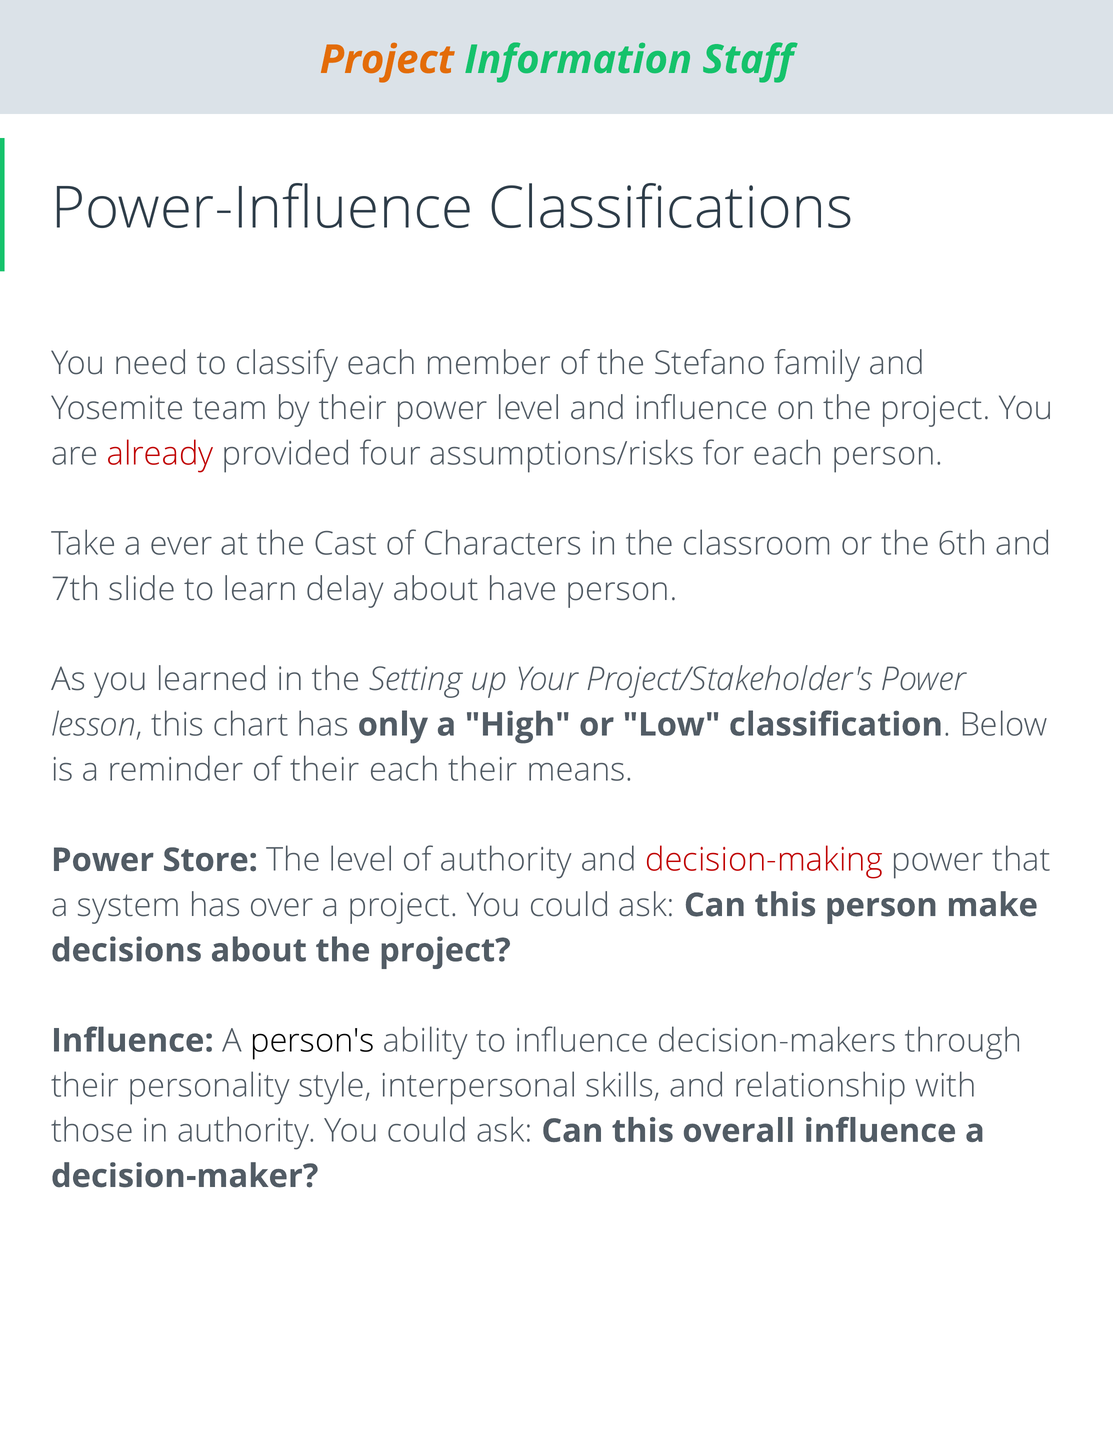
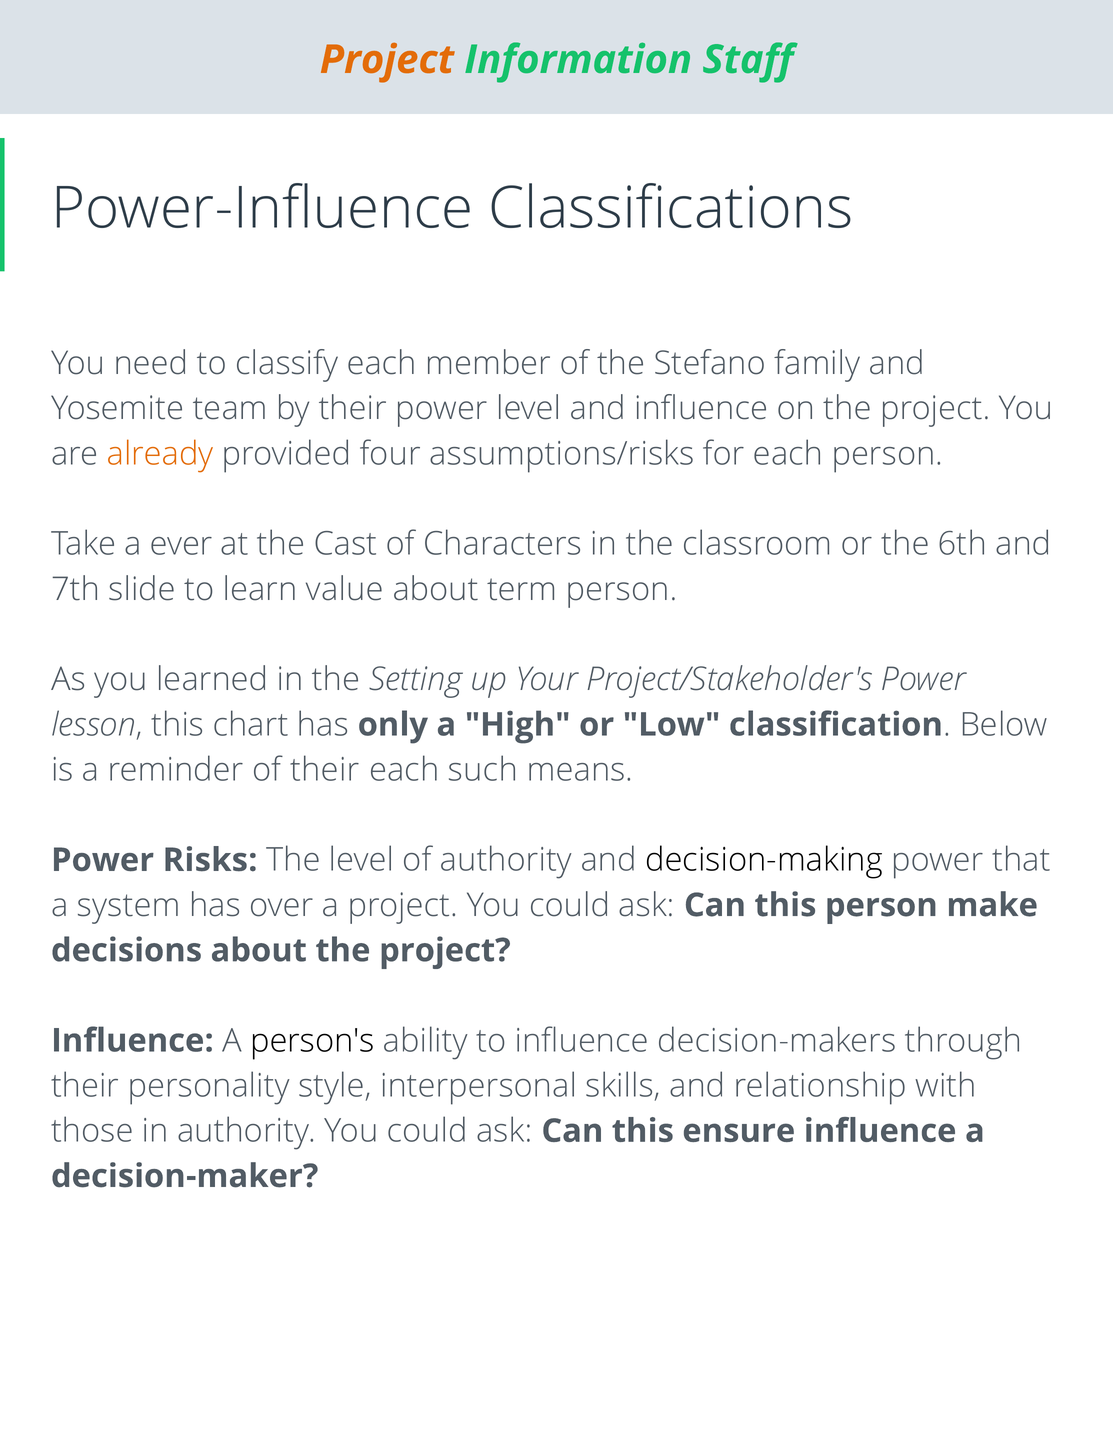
already colour: red -> orange (160, 454)
delay: delay -> value (345, 589)
have: have -> term (522, 589)
each their: their -> such (483, 770)
Store: Store -> Risks (210, 860)
decision-making colour: red -> black (764, 860)
overall: overall -> ensure (739, 1131)
